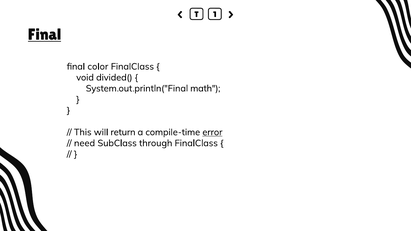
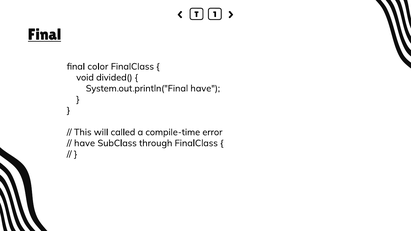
System.out.println("Final math: math -> have (205, 89)
return: return -> called (123, 132)
error underline: present -> none (212, 132)
need: need -> have (85, 143)
